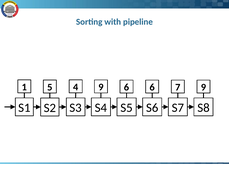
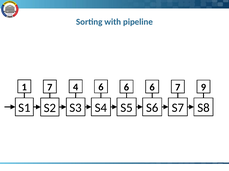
1 5: 5 -> 7 (50, 88)
4 9: 9 -> 6 (101, 88)
